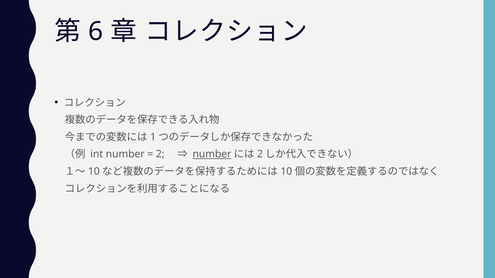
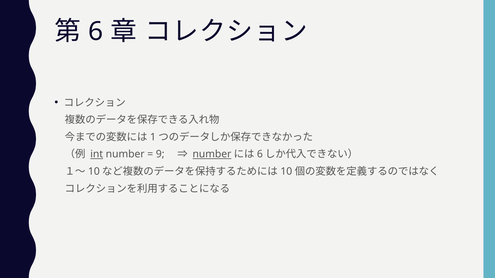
int underline: none -> present (97, 154)
2: 2 -> 9 (160, 154)
2: 2 -> 6 (260, 154)
